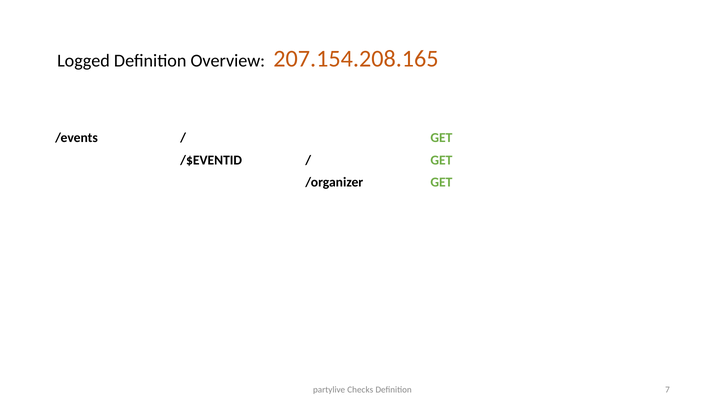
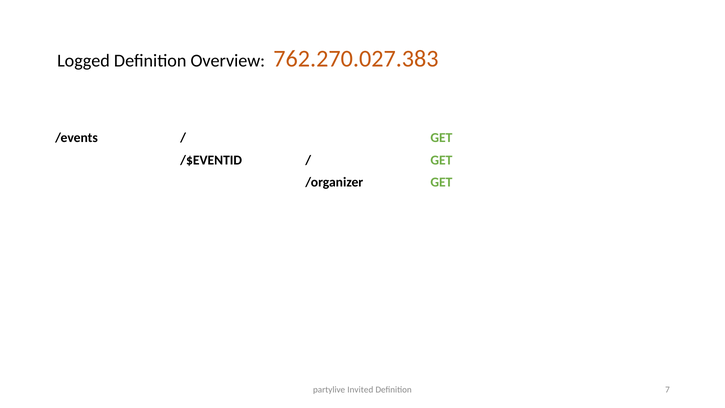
207.154.208.165: 207.154.208.165 -> 762.270.027.383 (356, 59)
Checks: Checks -> Invited (360, 389)
